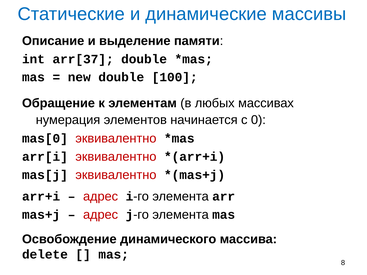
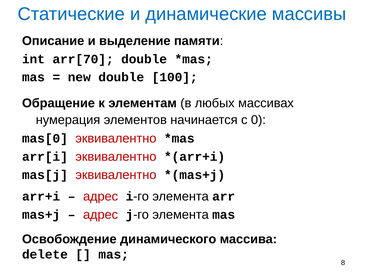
arr[37: arr[37 -> arr[70 (83, 59)
